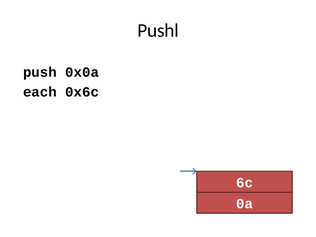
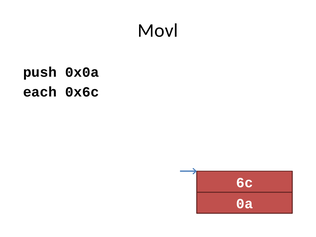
Pushl: Pushl -> Movl (158, 31)
